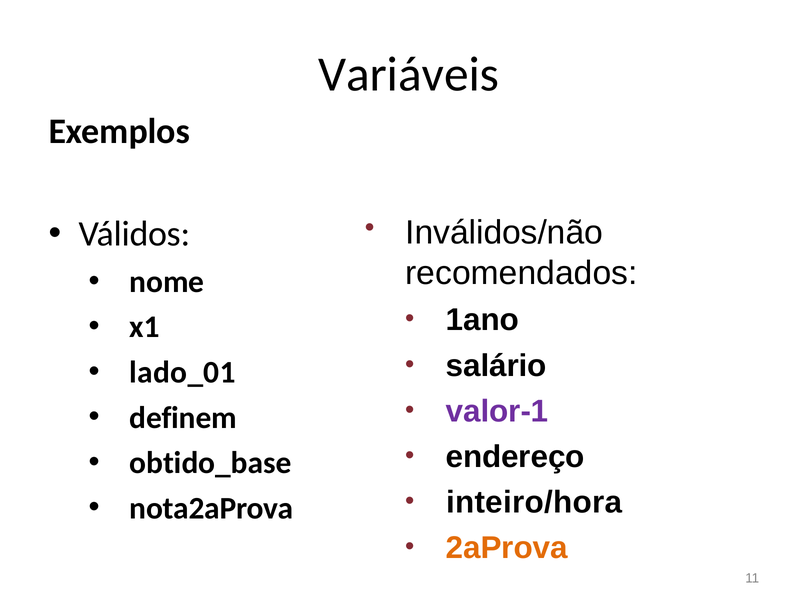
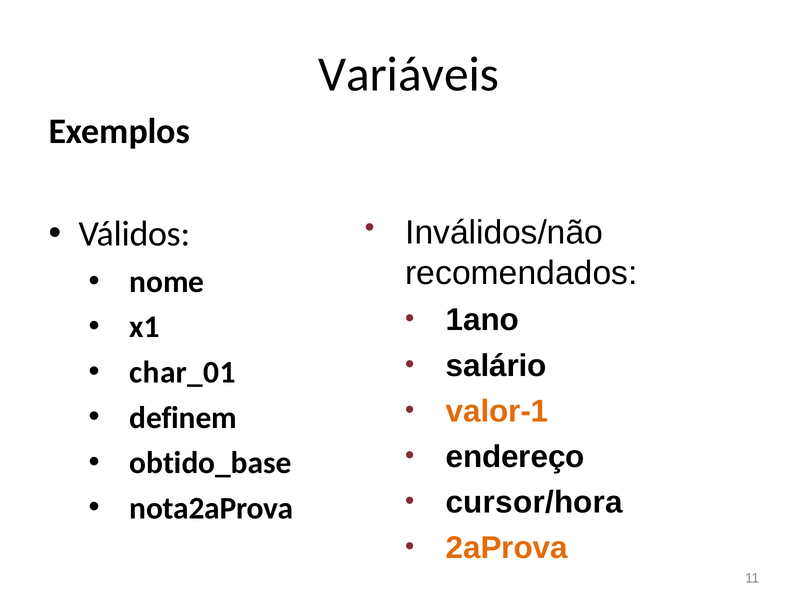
lado_01: lado_01 -> char_01 (182, 373)
valor-1 colour: purple -> orange (497, 412)
inteiro/hora: inteiro/hora -> cursor/hora (534, 503)
